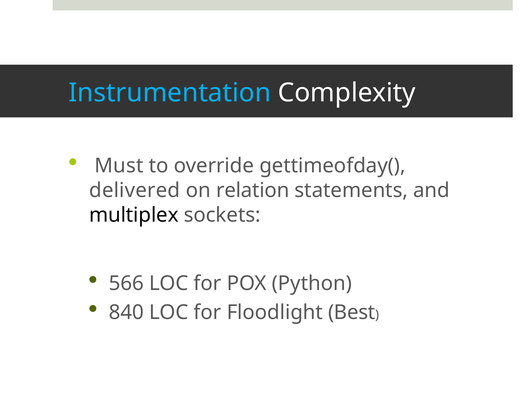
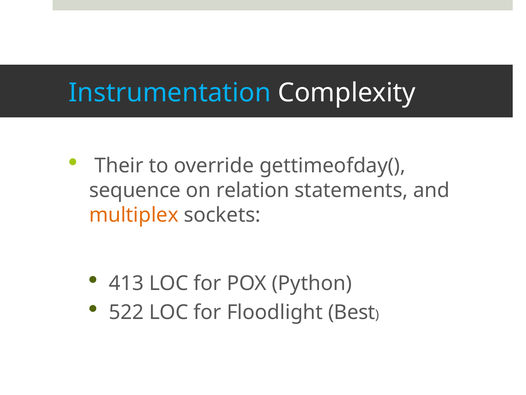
Must: Must -> Their (119, 166)
delivered: delivered -> sequence (135, 190)
multiplex colour: black -> orange (134, 215)
566: 566 -> 413 (126, 283)
840: 840 -> 522 (126, 312)
